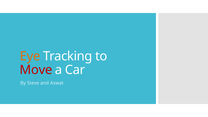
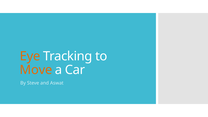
Move colour: red -> orange (36, 70)
